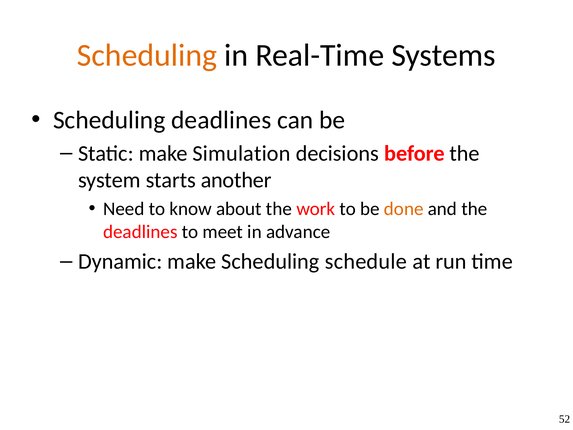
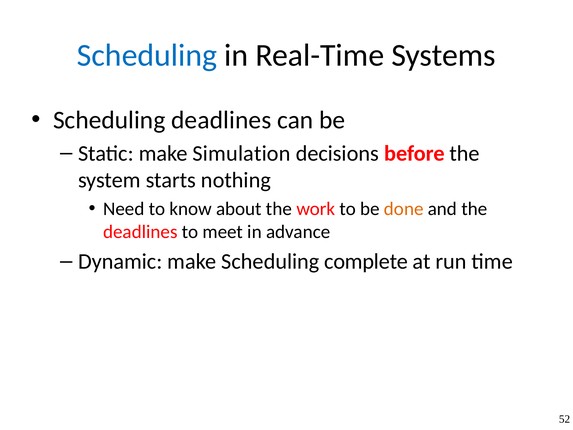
Scheduling colour: orange -> blue (147, 55)
another: another -> nothing (236, 180)
schedule: schedule -> complete (366, 261)
